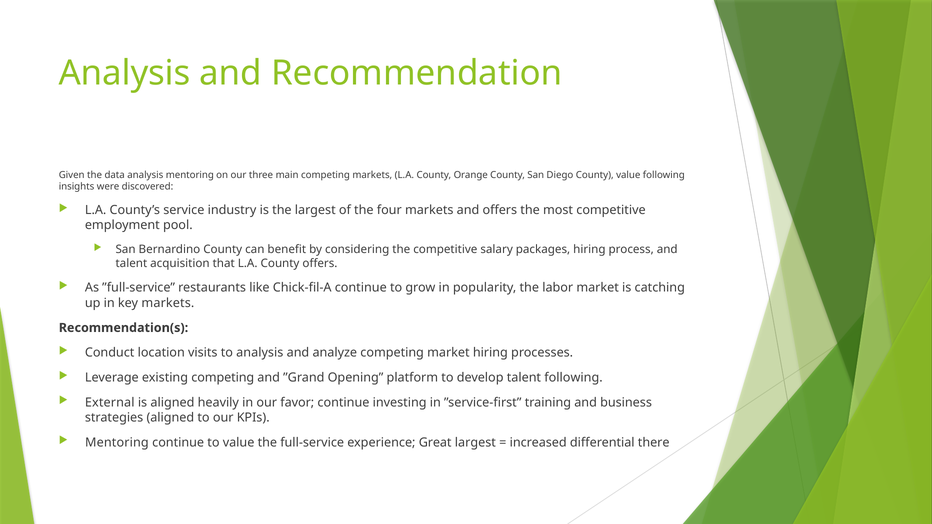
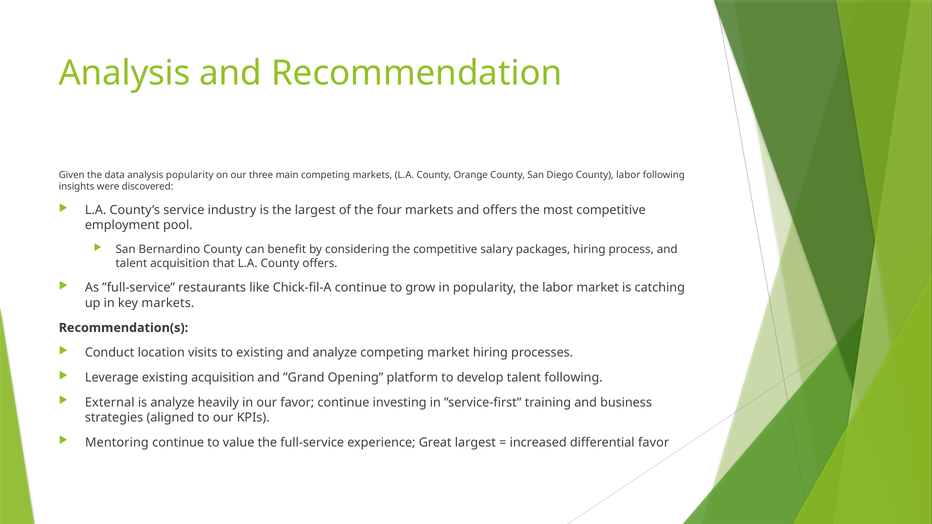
analysis mentoring: mentoring -> popularity (190, 175)
County value: value -> labor (628, 175)
to analysis: analysis -> existing (260, 353)
existing competing: competing -> acquisition (223, 378)
is aligned: aligned -> analyze (172, 403)
differential there: there -> favor (654, 443)
